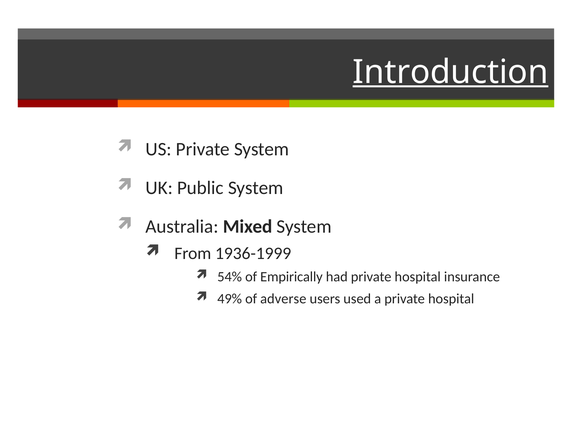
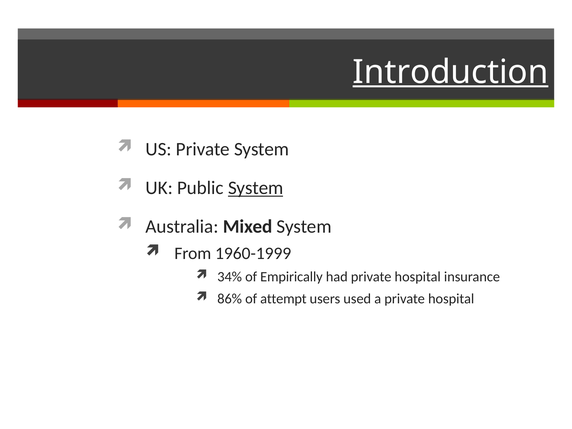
System underline: none -> present (256, 188)
1936-1999: 1936-1999 -> 1960-1999 (253, 253)
54%: 54% -> 34% (230, 277)
49%: 49% -> 86% (230, 299)
adverse: adverse -> attempt (283, 299)
